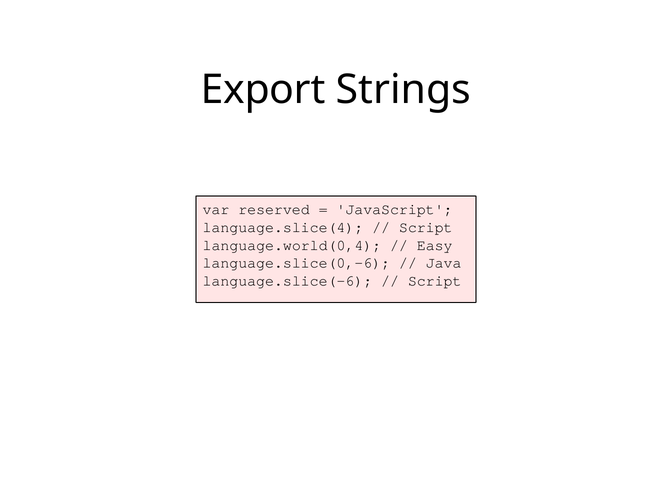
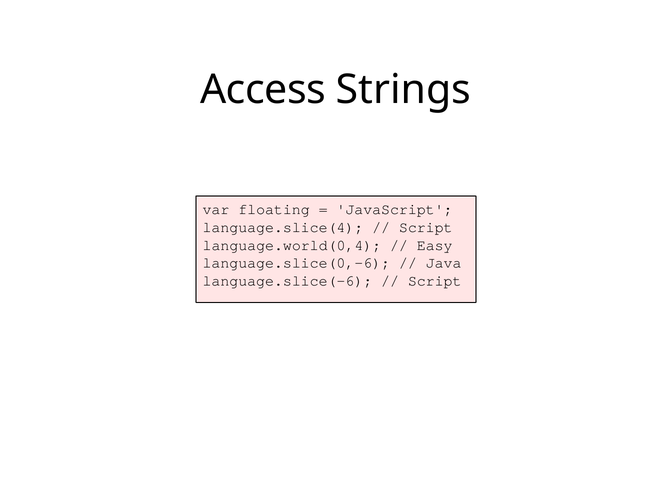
Export: Export -> Access (263, 90)
reserved: reserved -> floating (274, 209)
